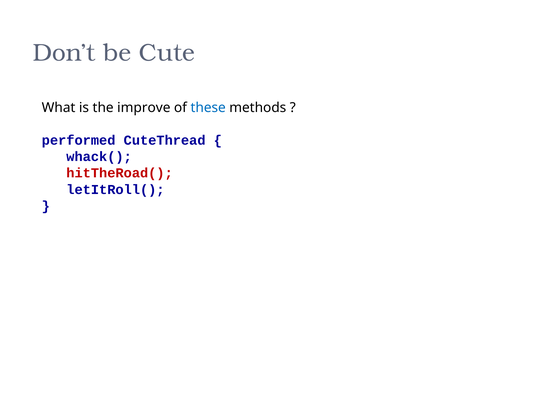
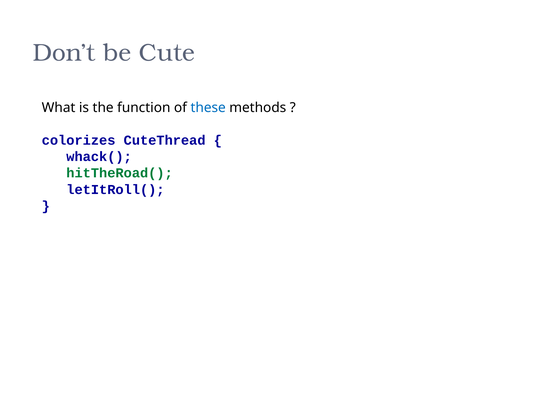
improve: improve -> function (144, 107)
performed: performed -> colorizes (79, 140)
hitTheRoad( colour: red -> green (120, 173)
